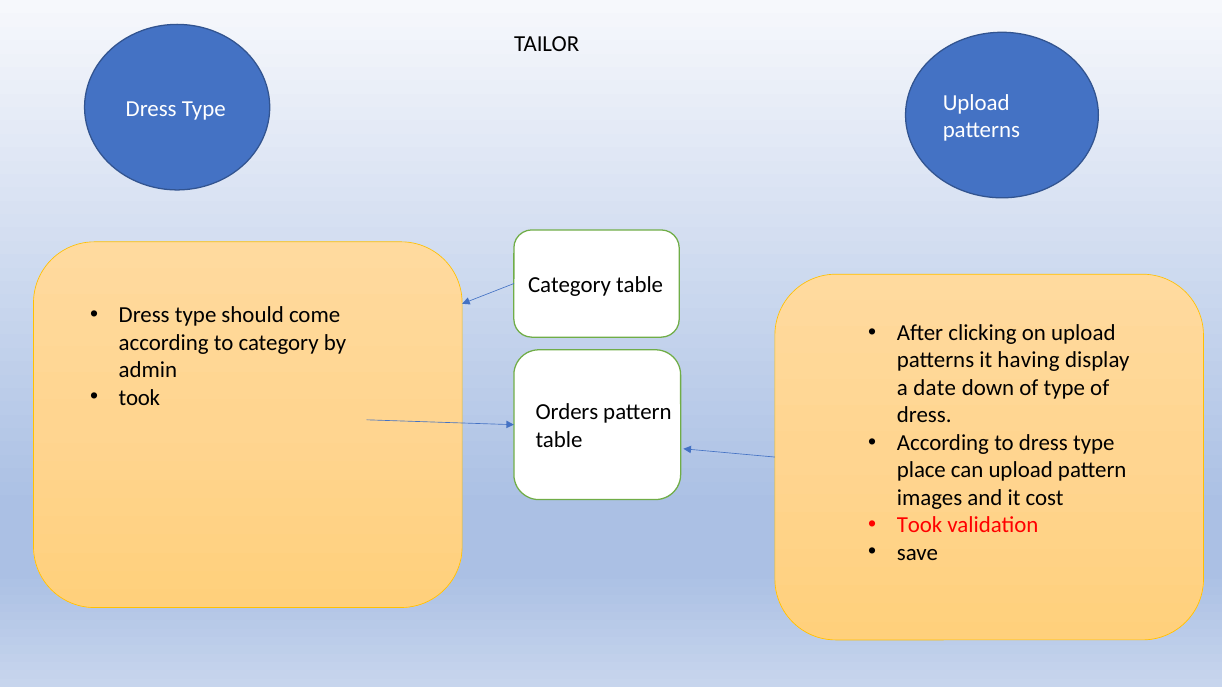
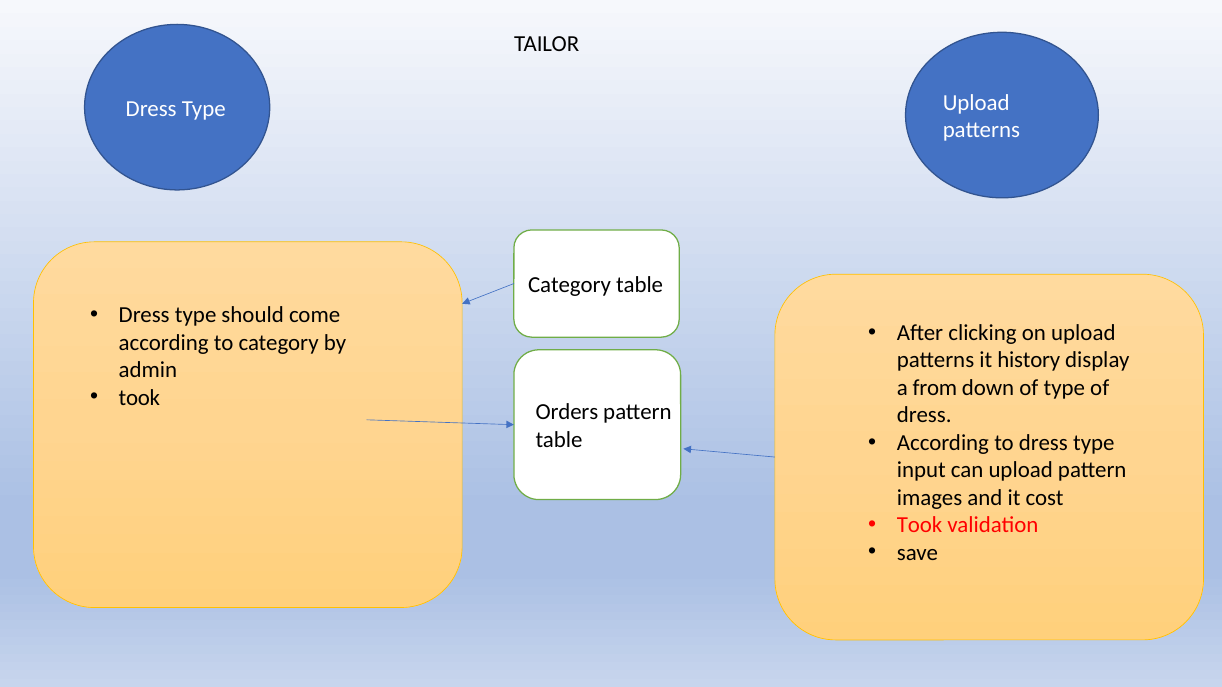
having: having -> history (1029, 360)
date: date -> from (935, 388)
place: place -> input (921, 470)
